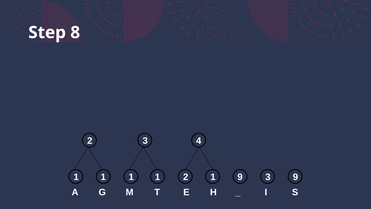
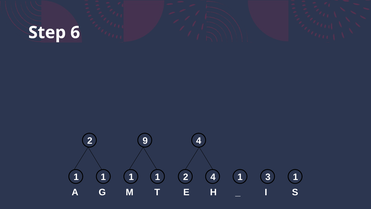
8: 8 -> 6 (75, 32)
2 3: 3 -> 9 (145, 141)
2 1: 1 -> 4 (213, 177)
9: 9 -> 1 (240, 177)
3 9: 9 -> 1 (295, 177)
